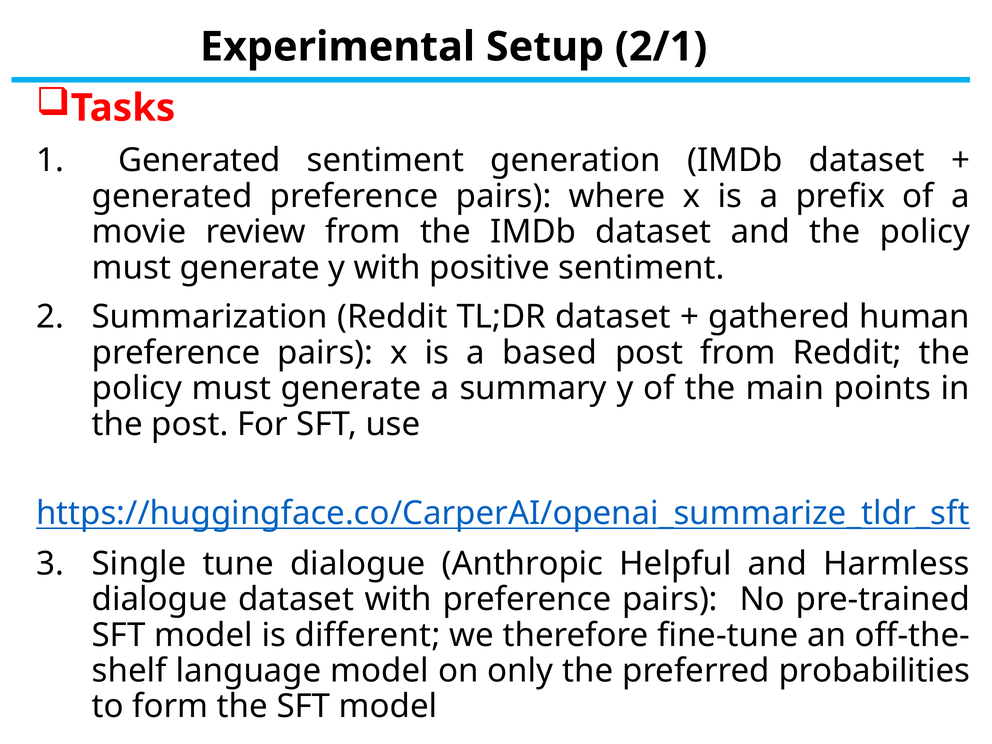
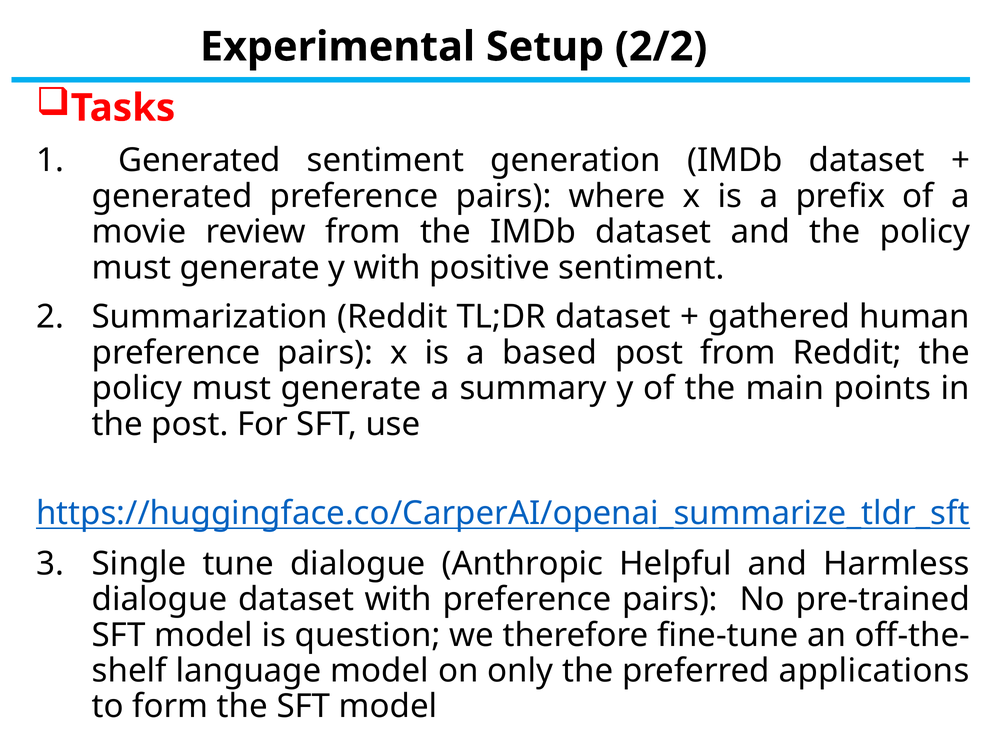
2/1: 2/1 -> 2/2 (661, 47)
different: different -> question (368, 635)
probabilities: probabilities -> applications (874, 671)
